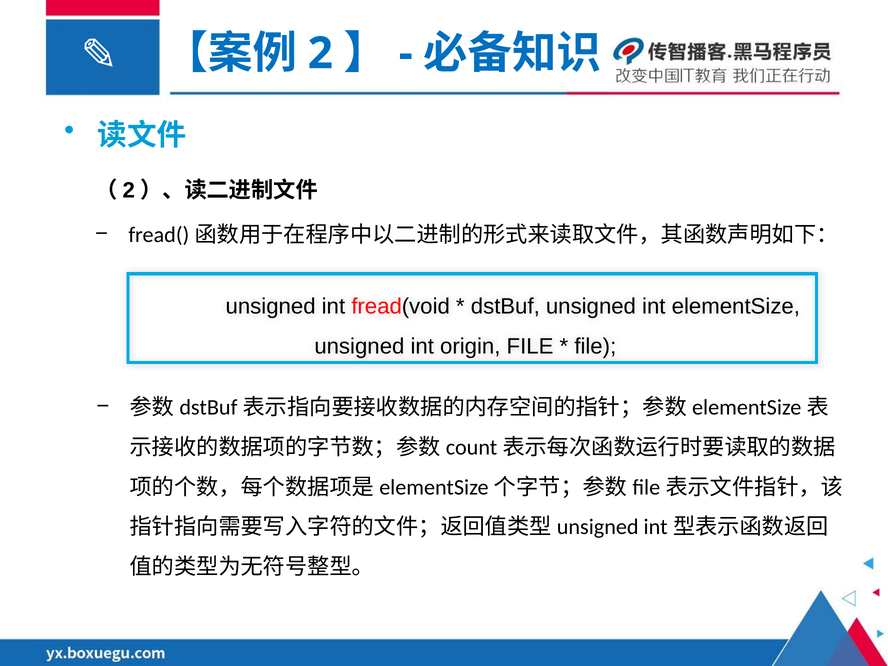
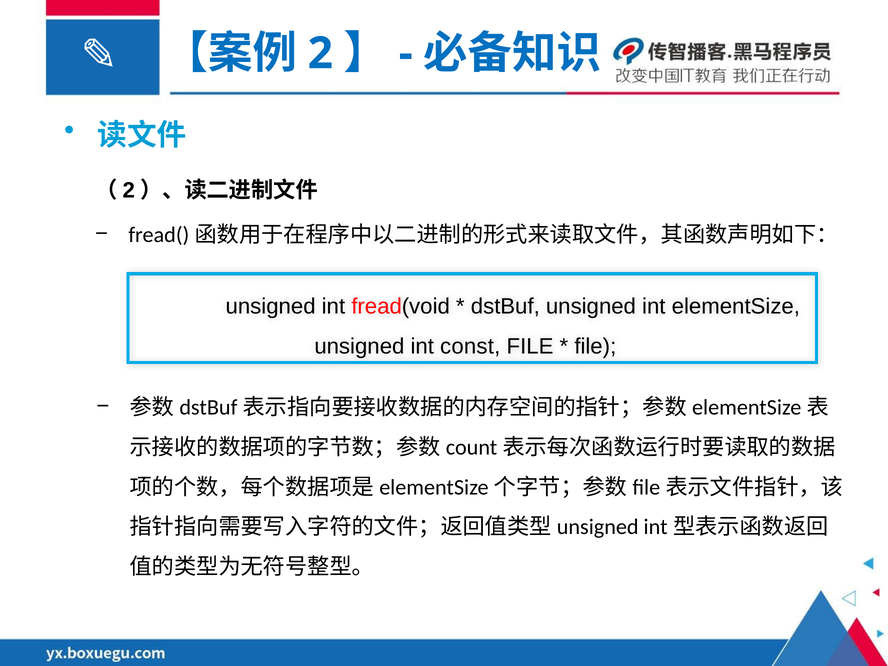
origin: origin -> const (470, 346)
